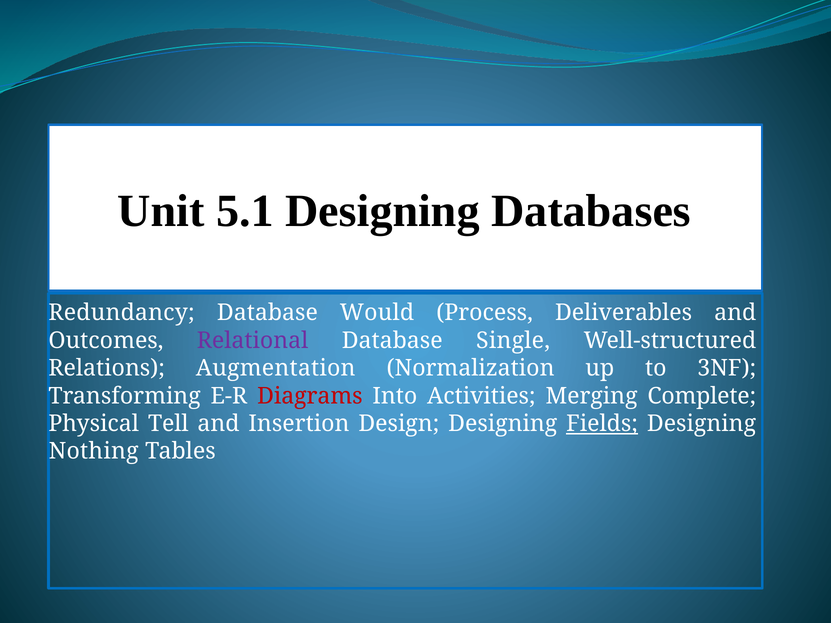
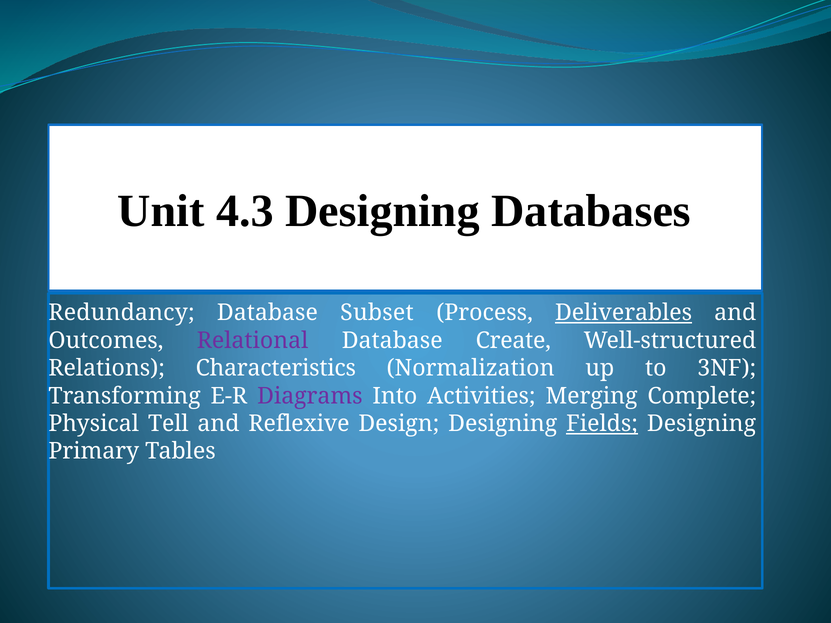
5.1: 5.1 -> 4.3 (245, 211)
Would: Would -> Subset (377, 313)
Deliverables underline: none -> present (624, 313)
Single: Single -> Create (513, 341)
Augmentation: Augmentation -> Characteristics (276, 368)
Diagrams colour: red -> purple (310, 396)
Insertion: Insertion -> Reflexive (299, 424)
Nothing: Nothing -> Primary (94, 452)
